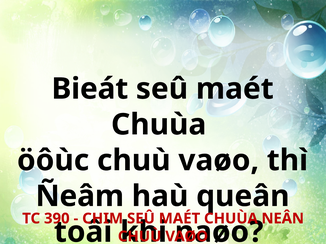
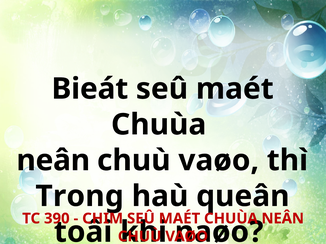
öôùc: öôùc -> neân (53, 161)
Ñeâm: Ñeâm -> Trong (80, 197)
